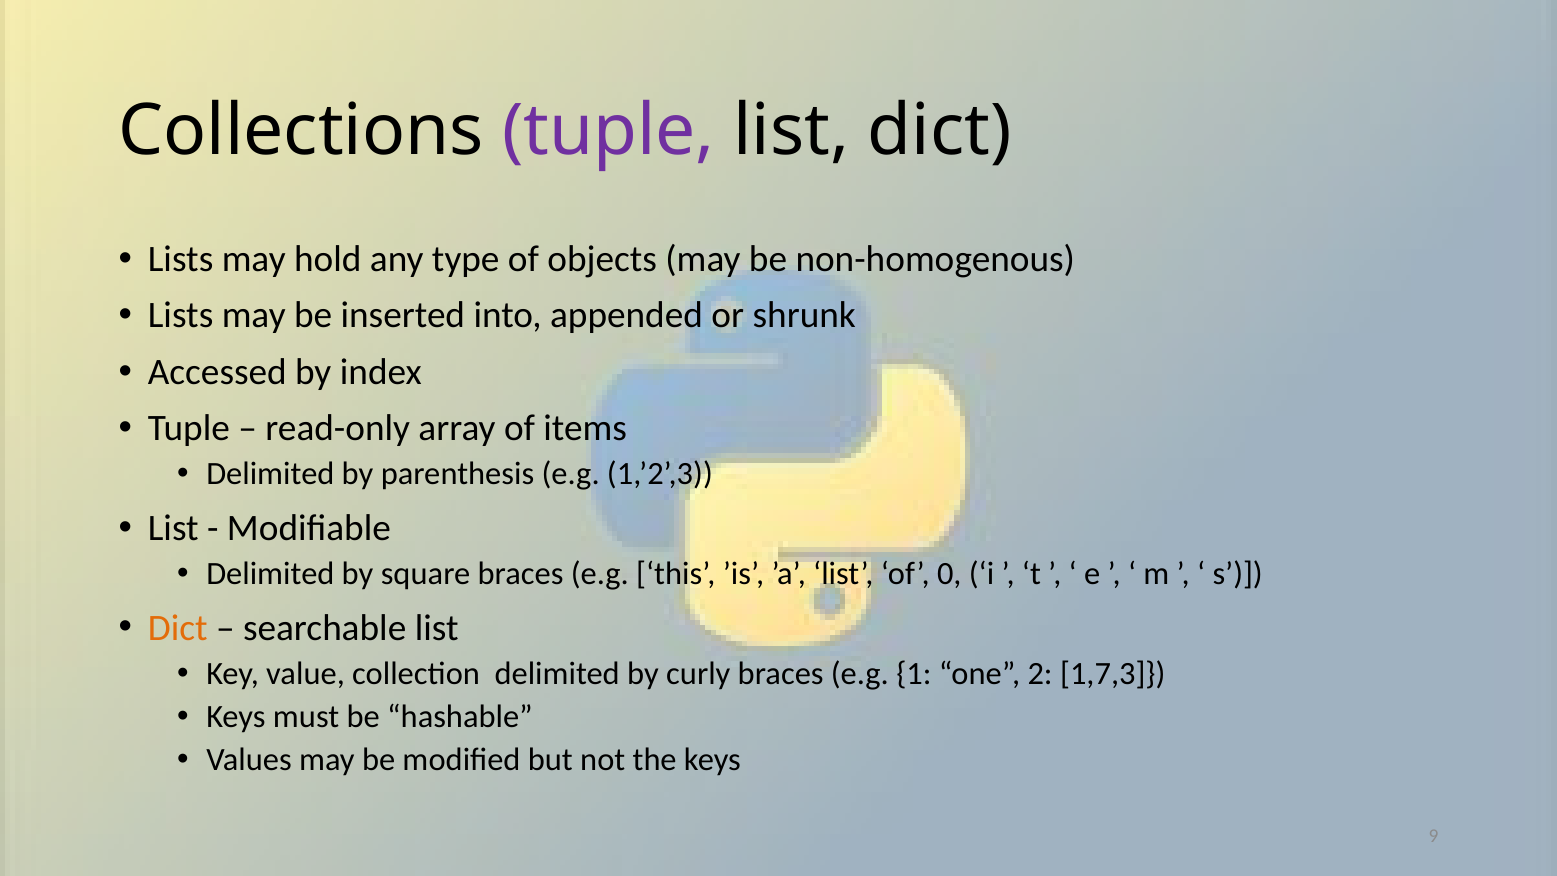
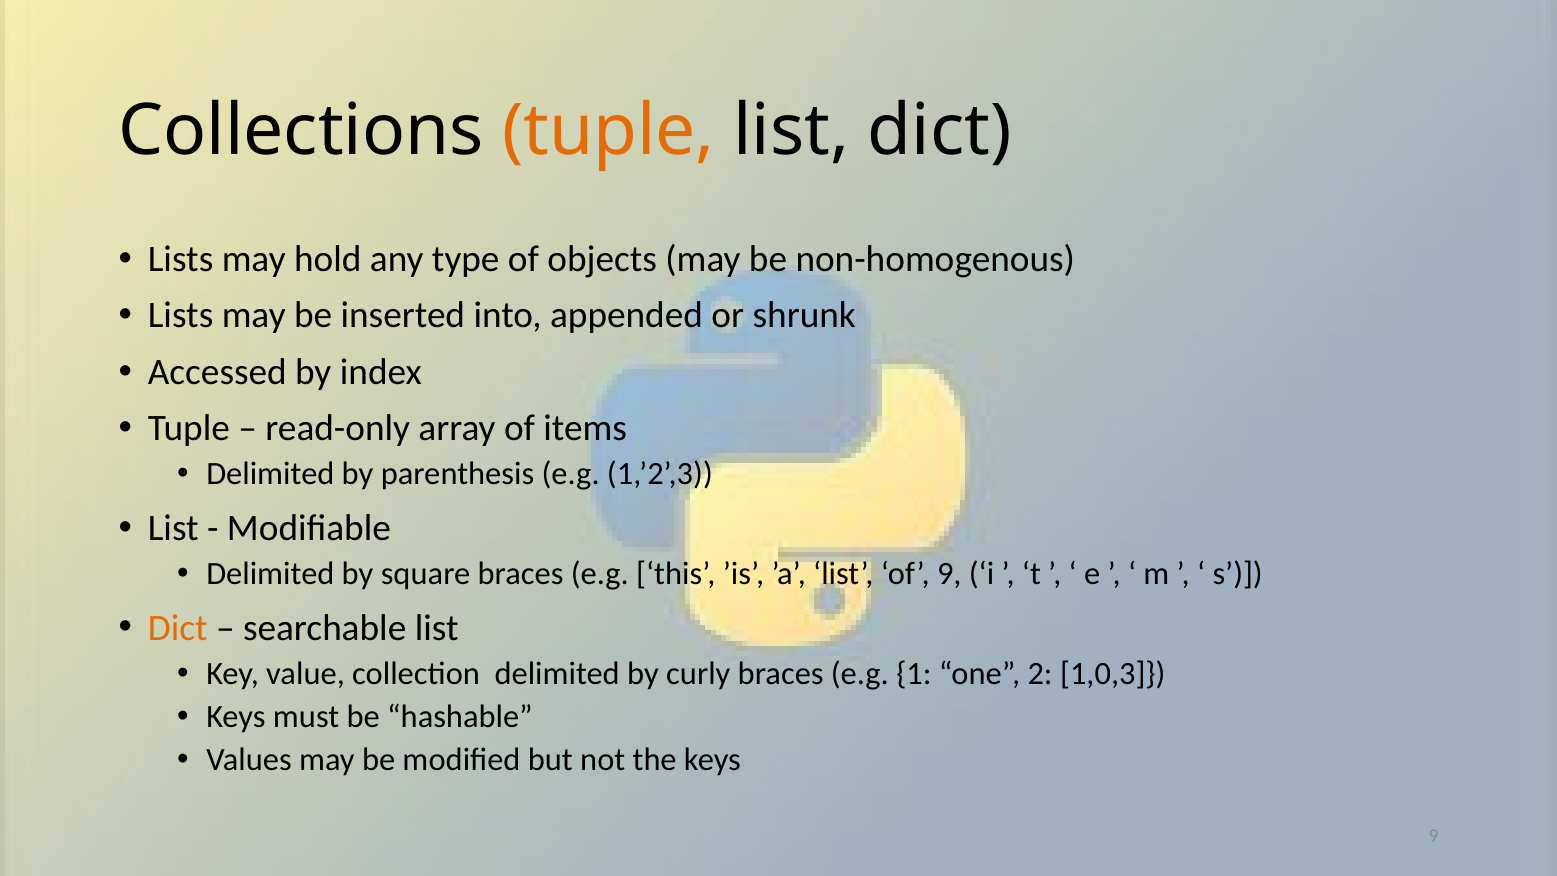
tuple colour: purple -> orange (609, 131)
of 0: 0 -> 9 (949, 574)
1,7,3: 1,7,3 -> 1,0,3 (1113, 673)
